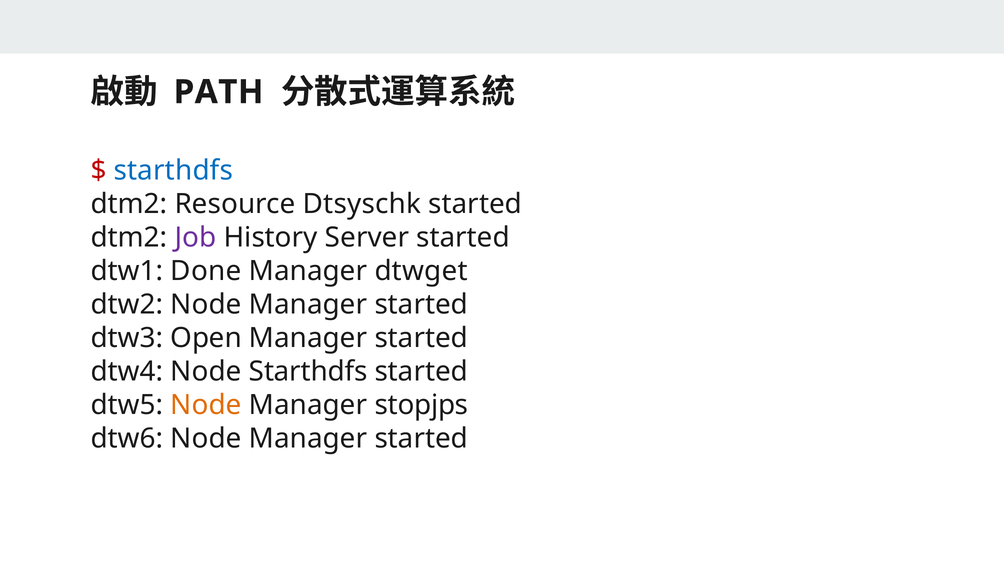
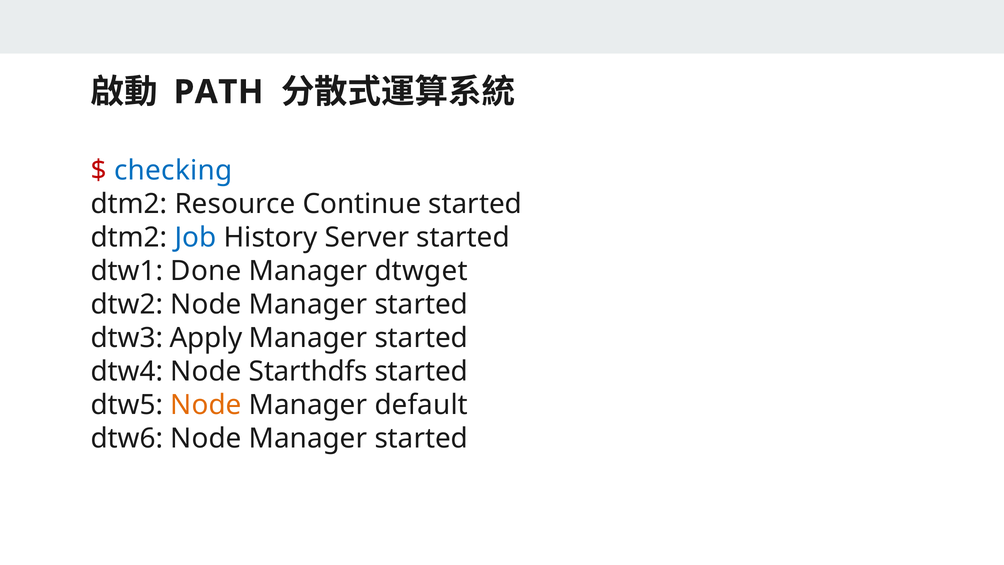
starthdfs: starthdfs -> checking (173, 171)
Dtsyschk: Dtsyschk -> Continue (362, 204)
Job colour: purple -> blue (195, 238)
Open: Open -> Apply (206, 338)
stopjps: stopjps -> default (421, 405)
